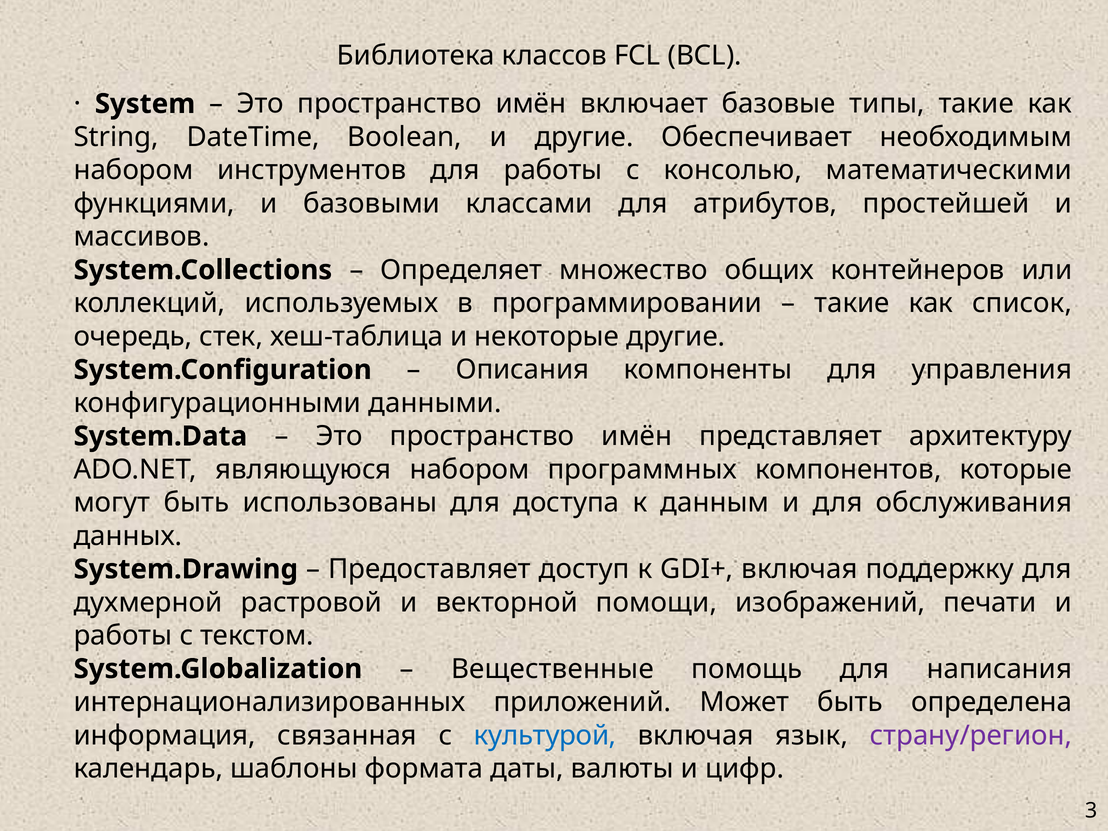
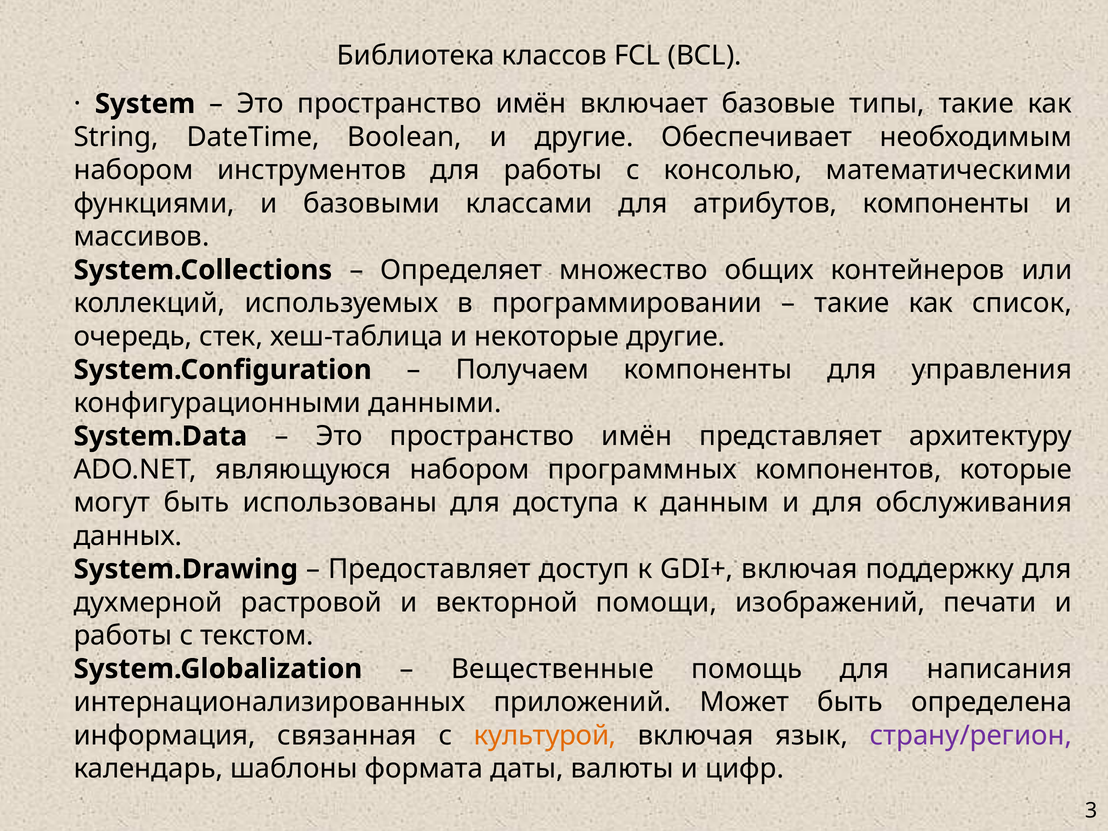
атрибутов простейшей: простейшей -> компоненты (946, 204)
Описания: Описания -> Получаем (523, 370)
культурой colour: blue -> orange (545, 735)
